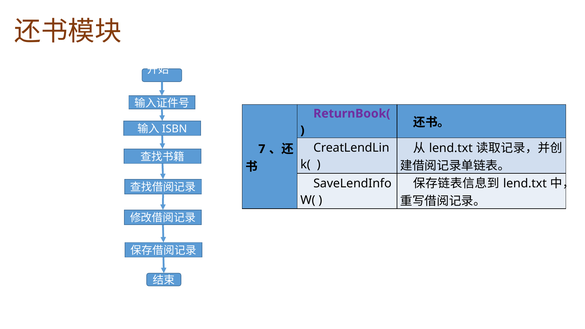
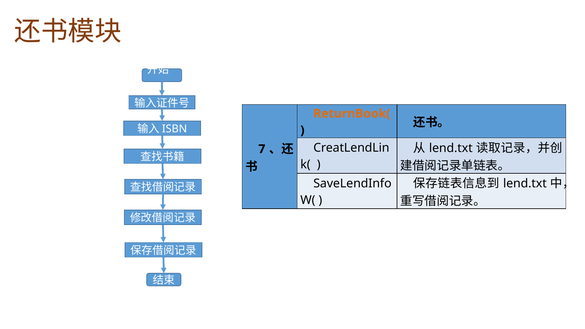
ReturnBook( colour: purple -> orange (352, 114)
